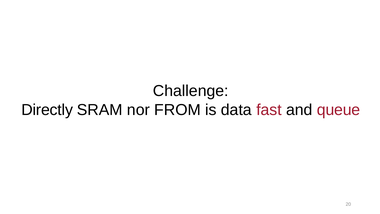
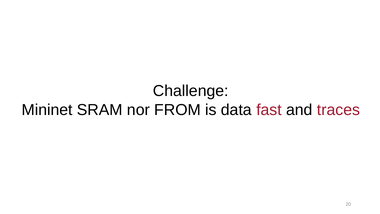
Directly: Directly -> Mininet (47, 110)
queue: queue -> traces (338, 110)
